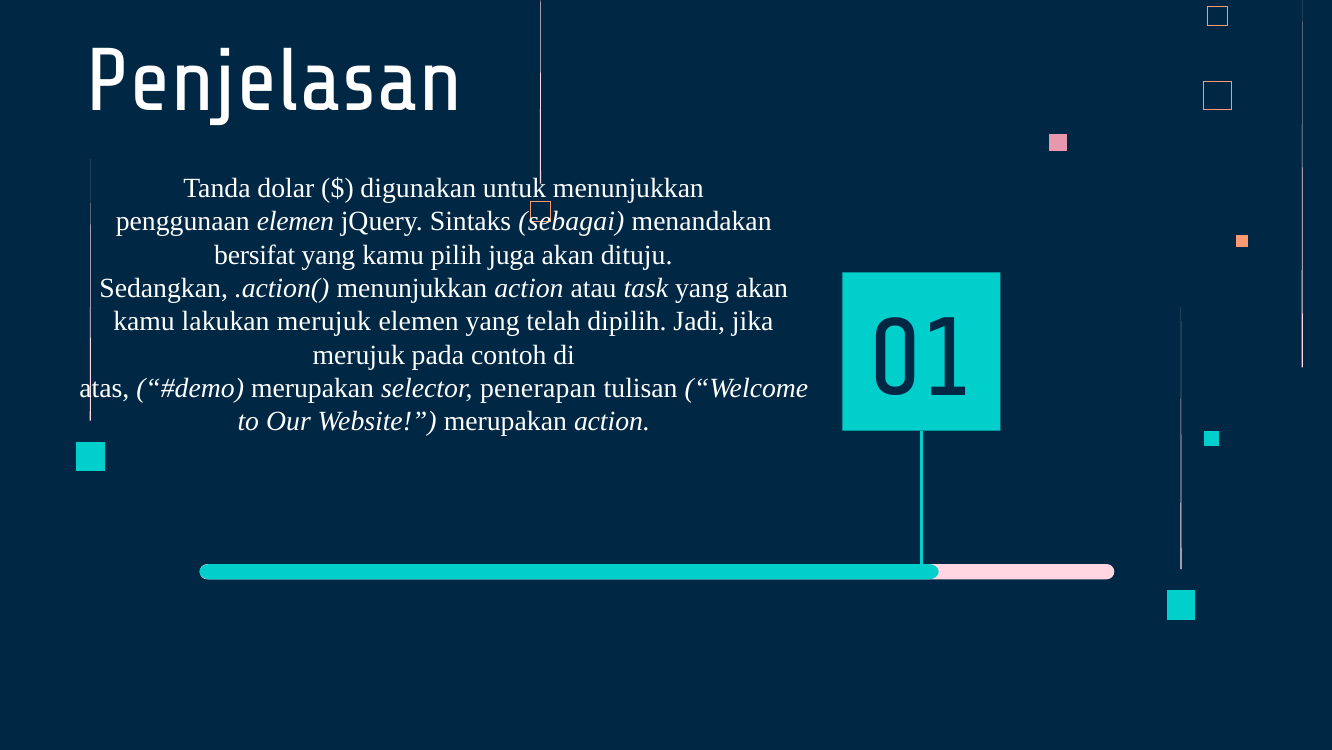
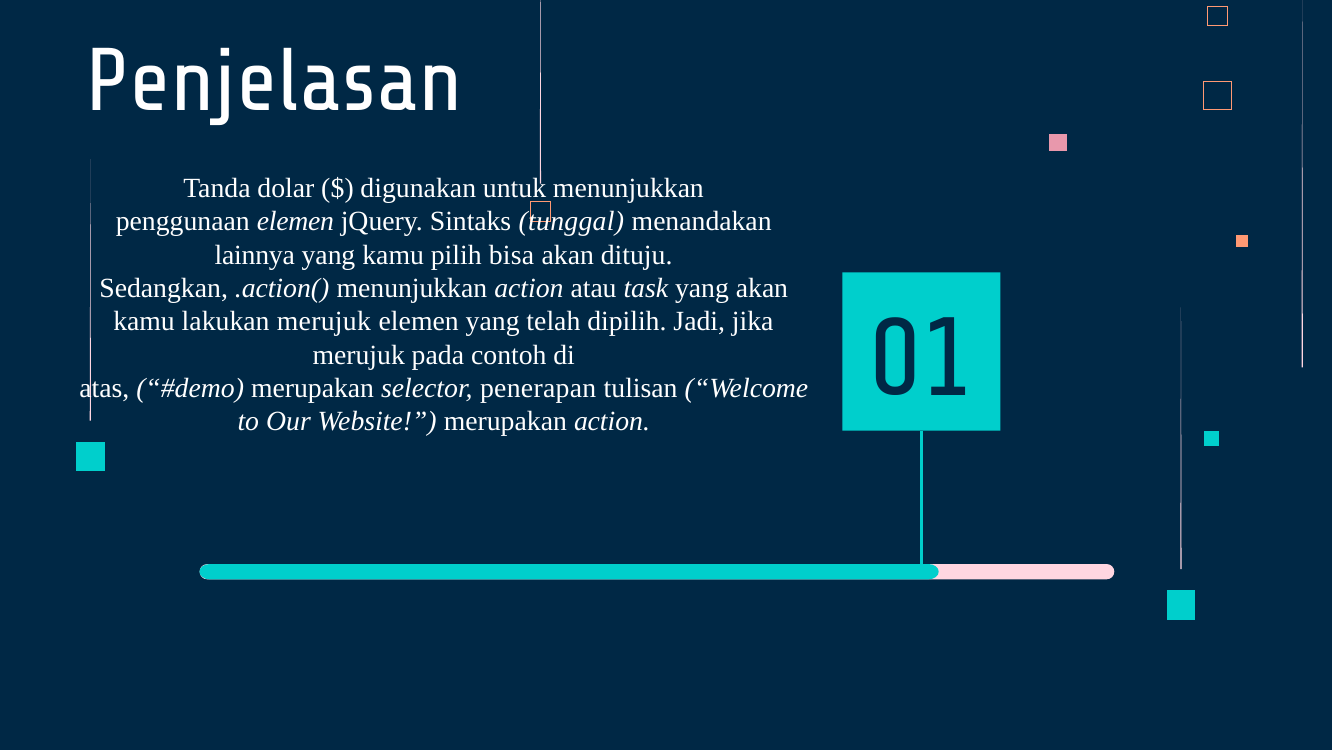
sebagai: sebagai -> tunggal (571, 222)
bersifat: bersifat -> lainnya (255, 255)
juga: juga -> bisa (512, 255)
